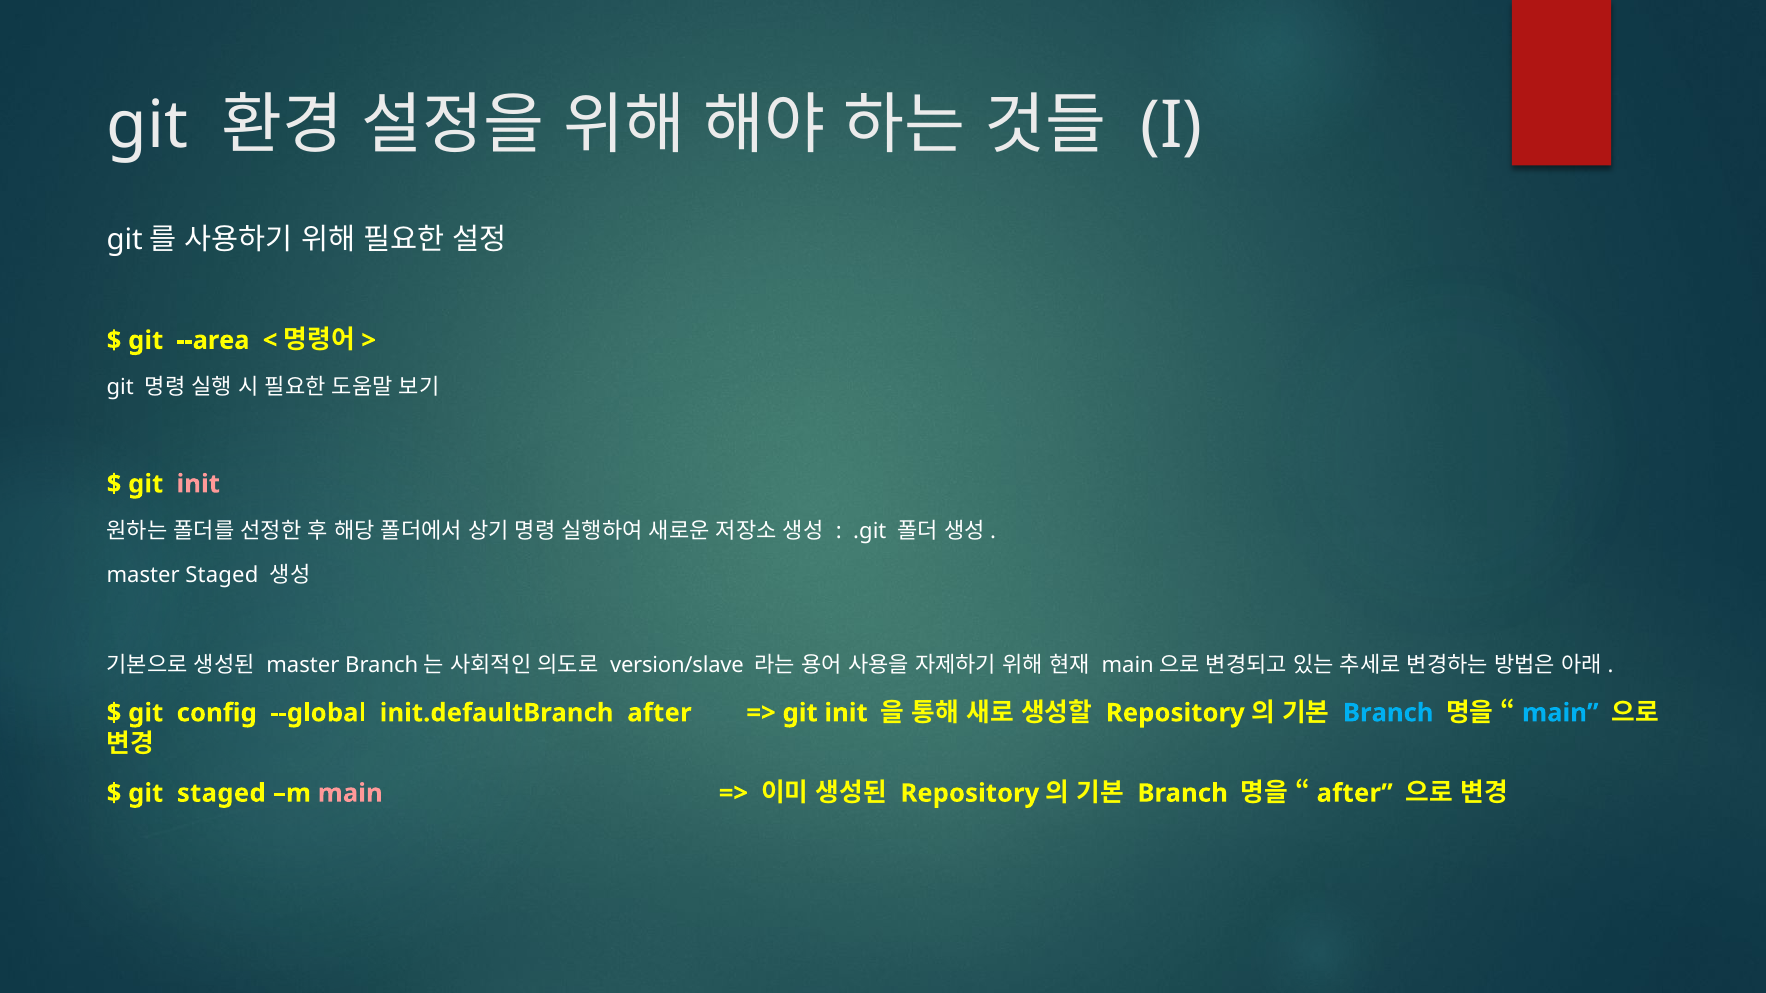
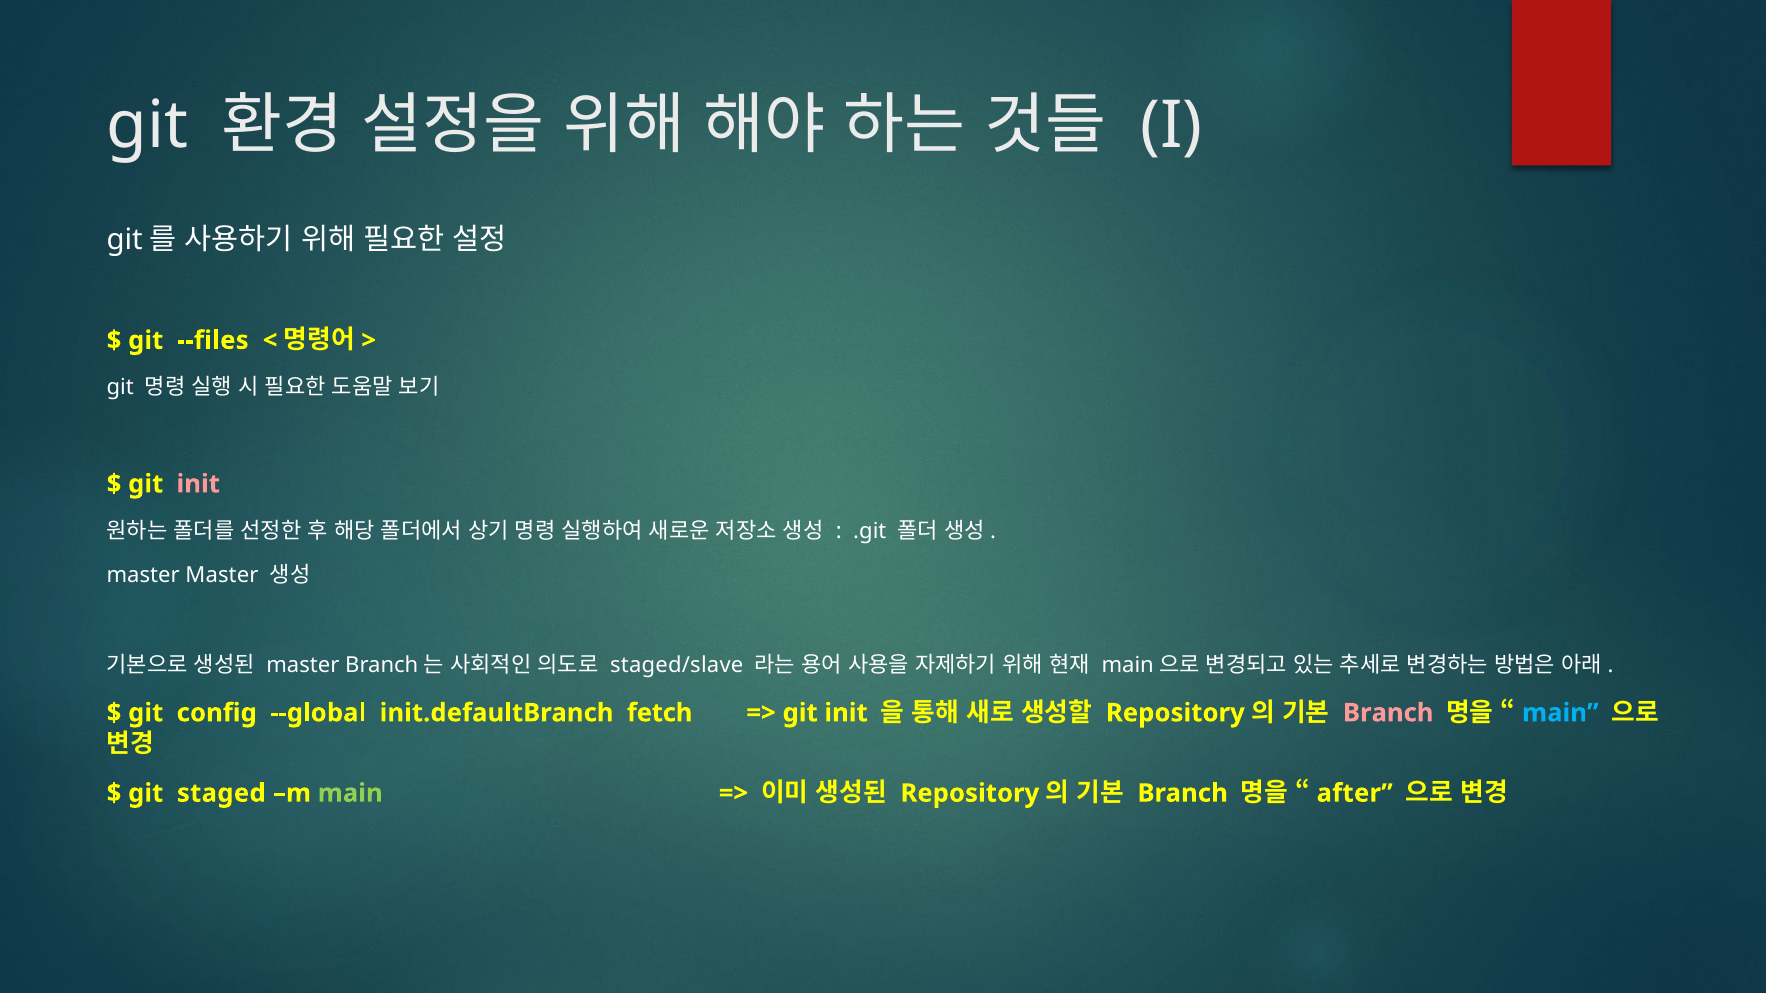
--area: --area -> --files (213, 341)
master Staged: Staged -> Master (222, 576)
version/slave: version/slave -> staged/slave (677, 666)
init.defaultBranch after: after -> fetch (660, 713)
Branch colour: light blue -> pink (1388, 713)
main colour: pink -> light green (350, 793)
